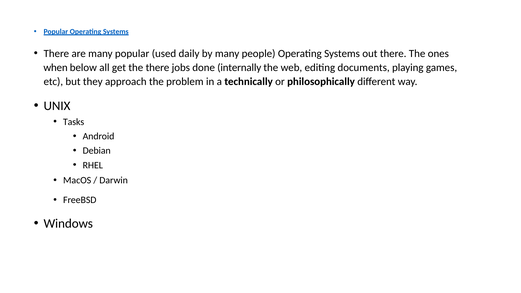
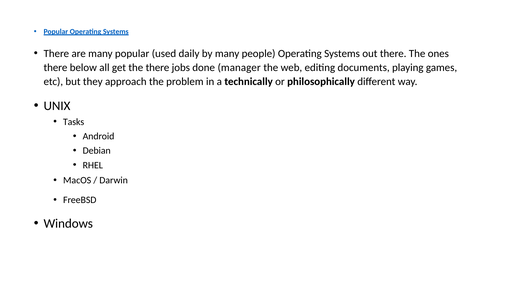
when: when -> there (56, 68)
internally: internally -> manager (239, 68)
